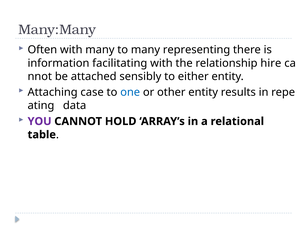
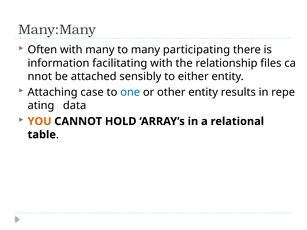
representing: representing -> participating (197, 50)
hire: hire -> files (271, 63)
YOU colour: purple -> orange (40, 121)
